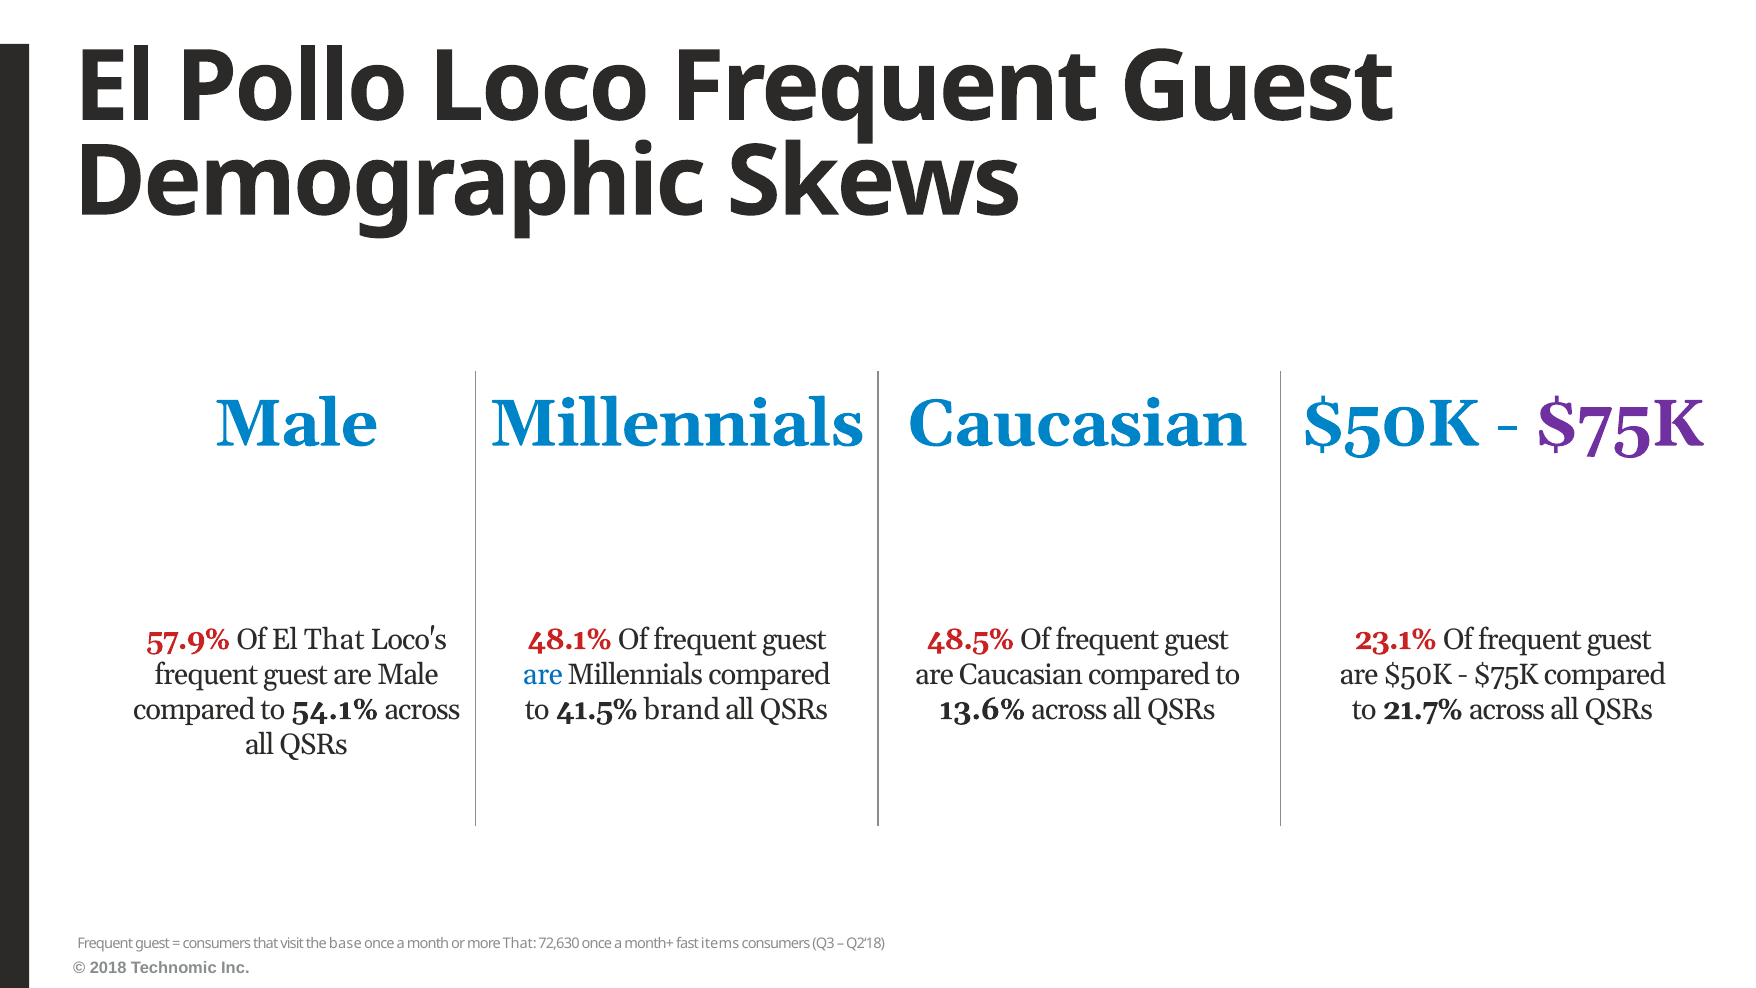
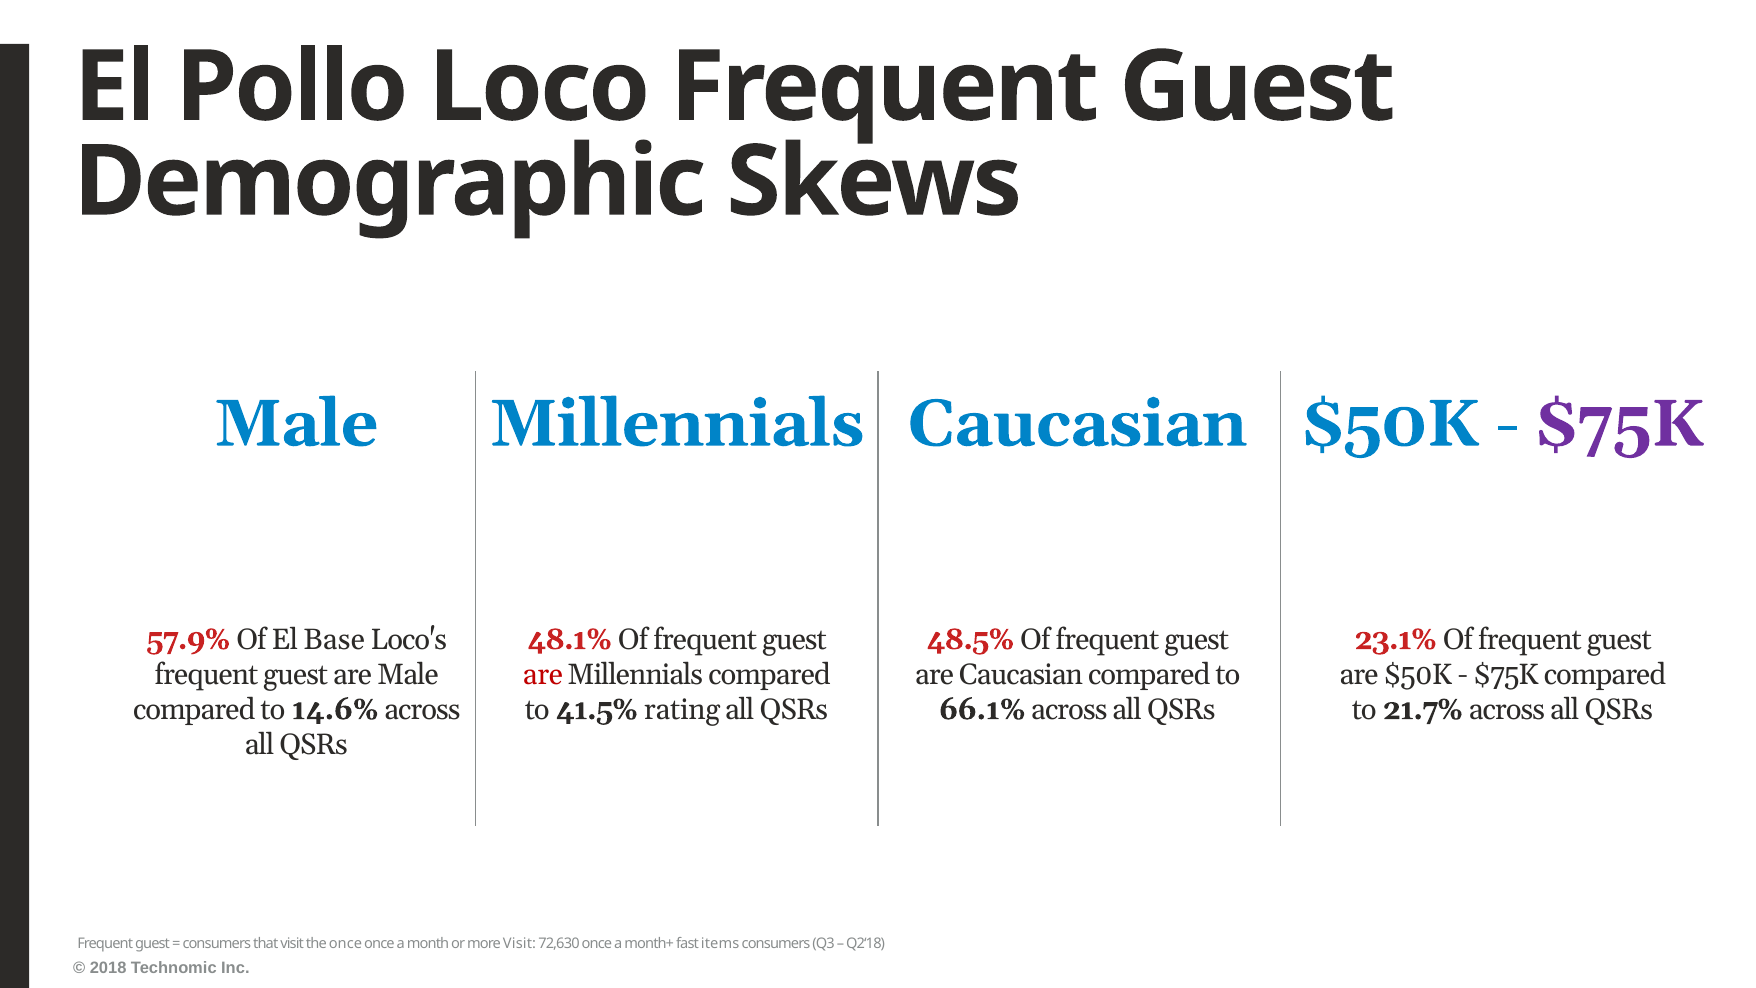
El That: That -> Base (334, 639)
are colour: blue -> red (543, 674)
13.6%: 13.6% -> 66.1% (982, 709)
54.1%: 54.1% -> 14.6% (335, 709)
brand: brand -> rating (682, 709)
the base: base -> once (345, 943)
more That: That -> Visit (520, 943)
